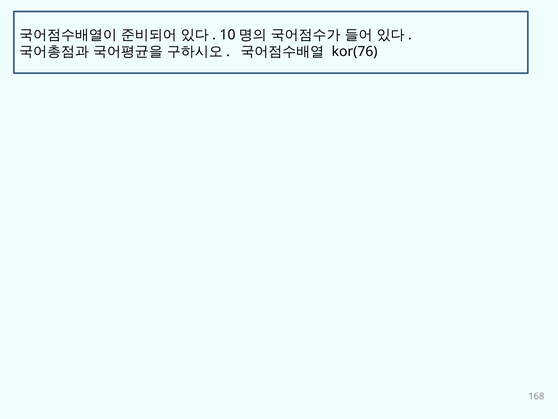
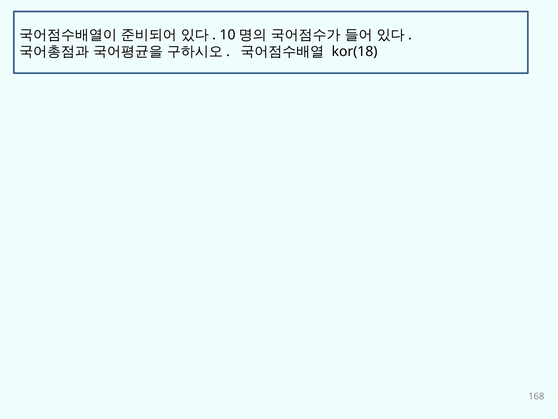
kor(76: kor(76 -> kor(18 (355, 52)
